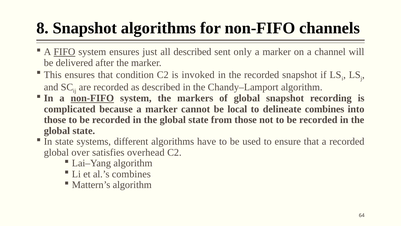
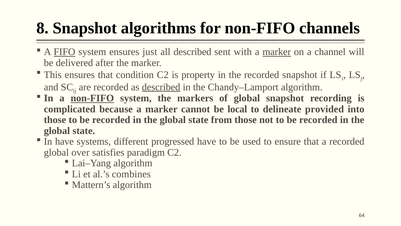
only: only -> with (243, 52)
marker underline: none -> present (277, 52)
invoked: invoked -> property (198, 75)
described underline: none -> present (161, 87)
delineate combines: combines -> provided (324, 109)
In state: state -> have (64, 141)
different algorithms: algorithms -> progressed (173, 141)
overhead: overhead -> paradigm (146, 152)
